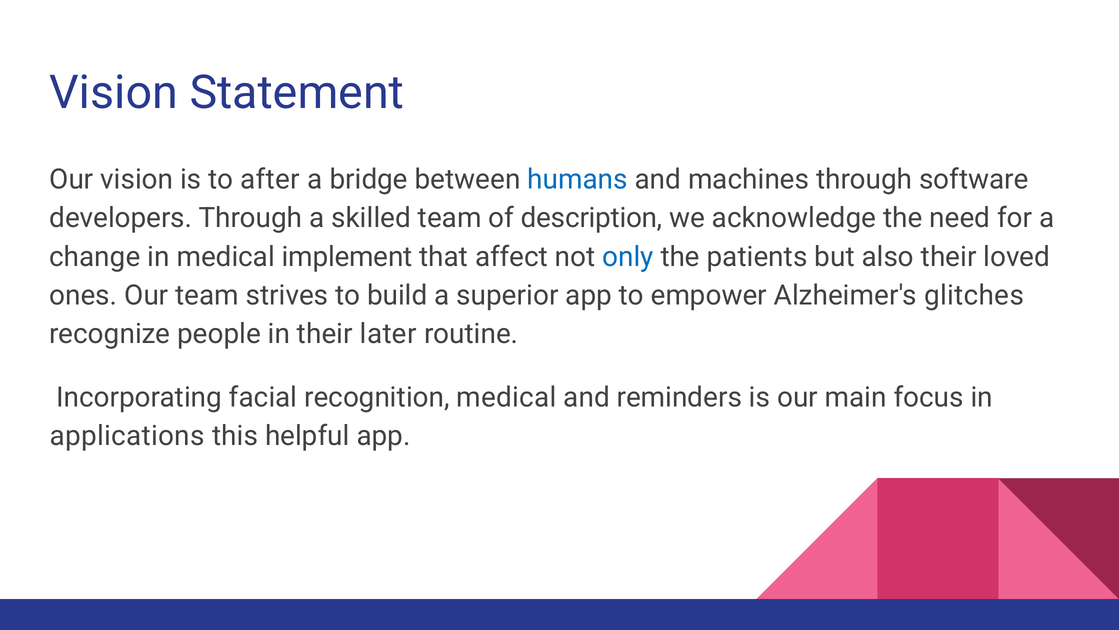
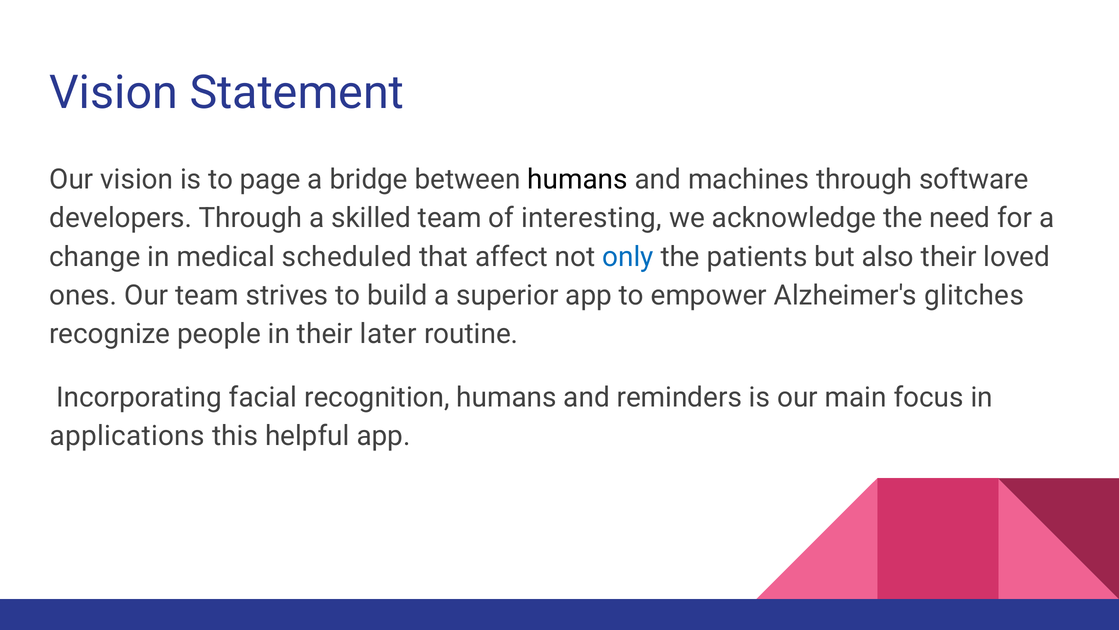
after: after -> page (270, 179)
humans colour: blue -> black (578, 179)
description: description -> interesting (591, 218)
implement: implement -> scheduled (347, 257)
recognition medical: medical -> humans (507, 397)
